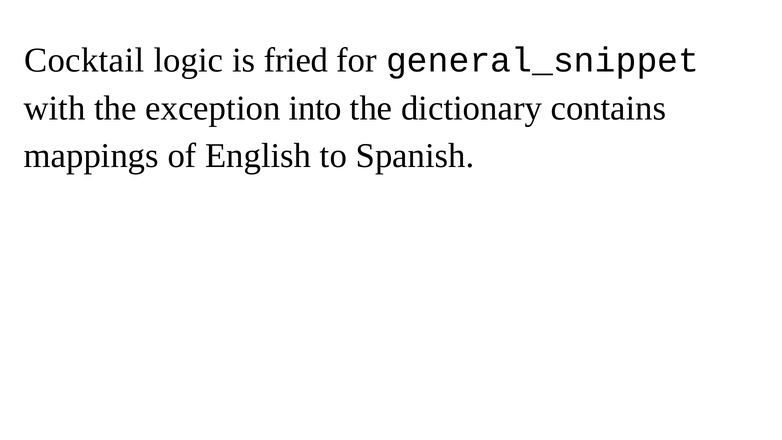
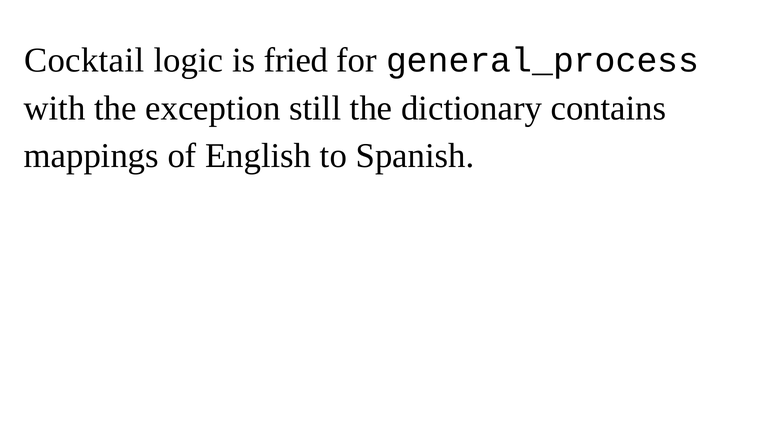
general_snippet: general_snippet -> general_process (543, 60)
into: into -> still (315, 108)
